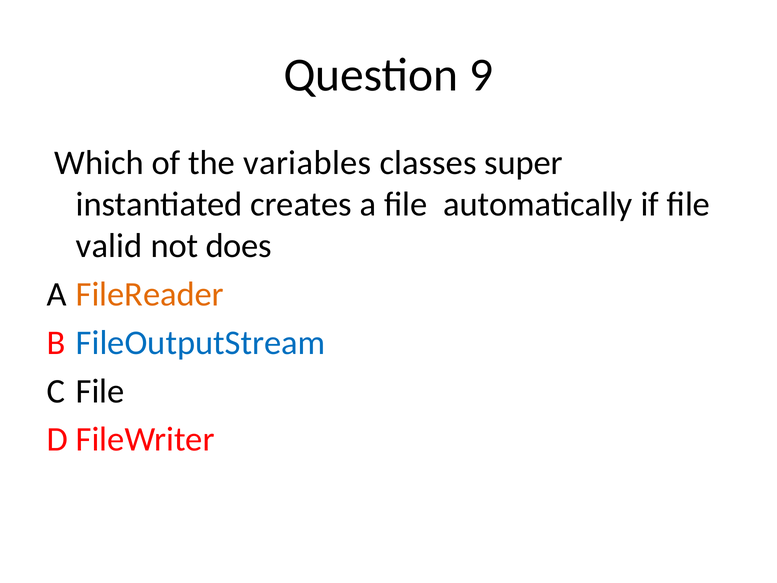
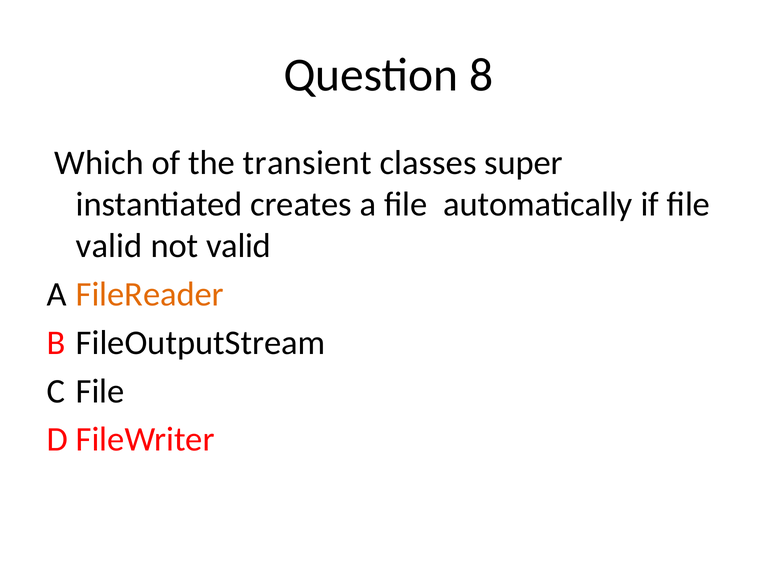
9: 9 -> 8 (481, 75)
variables: variables -> transient (307, 163)
not does: does -> valid (239, 246)
FileOutputStream colour: blue -> black (201, 343)
